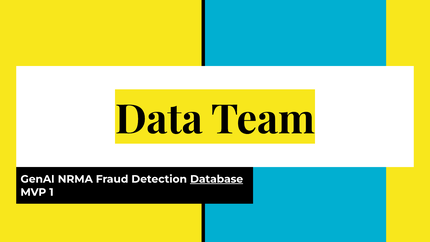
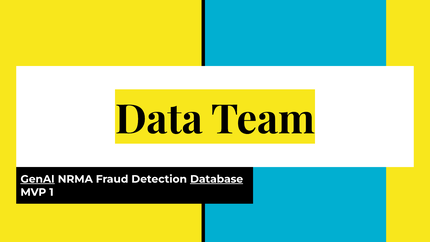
GenAI underline: none -> present (38, 179)
